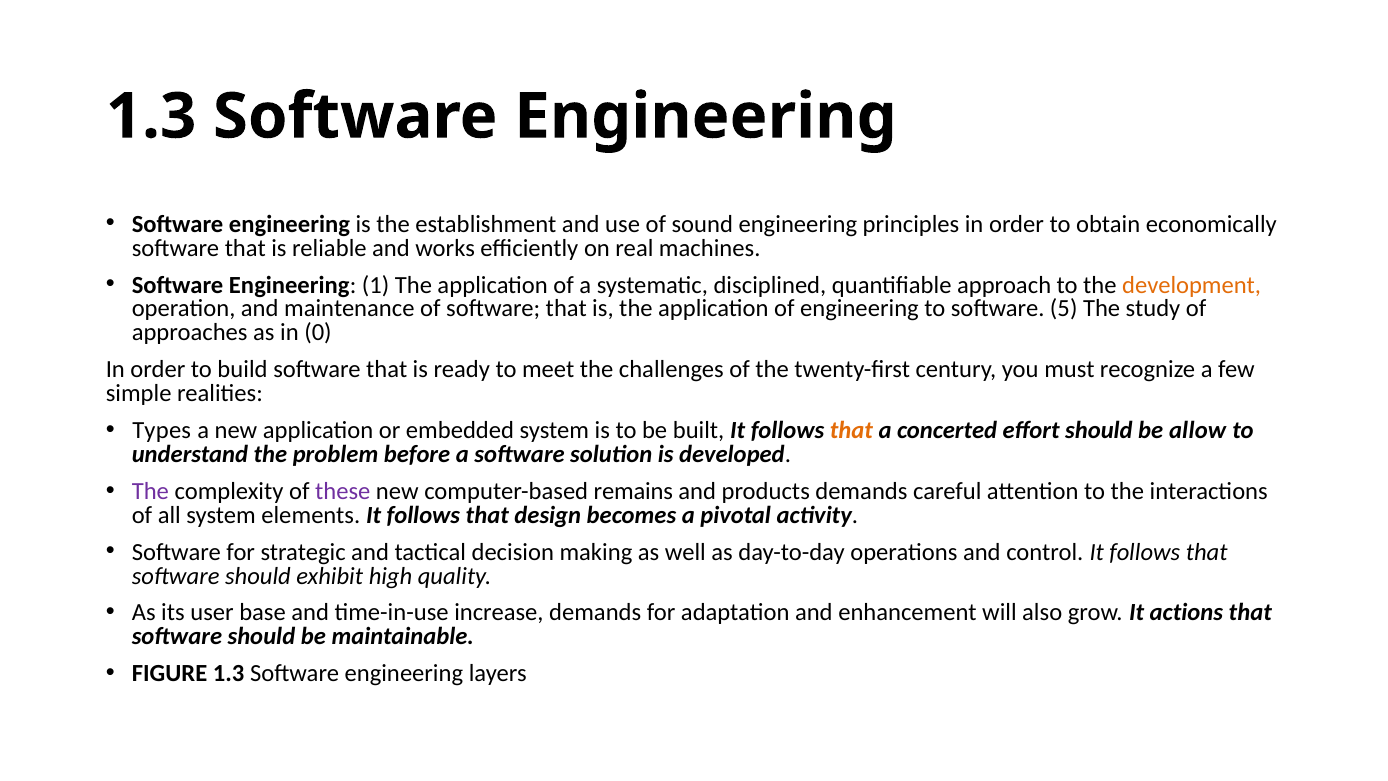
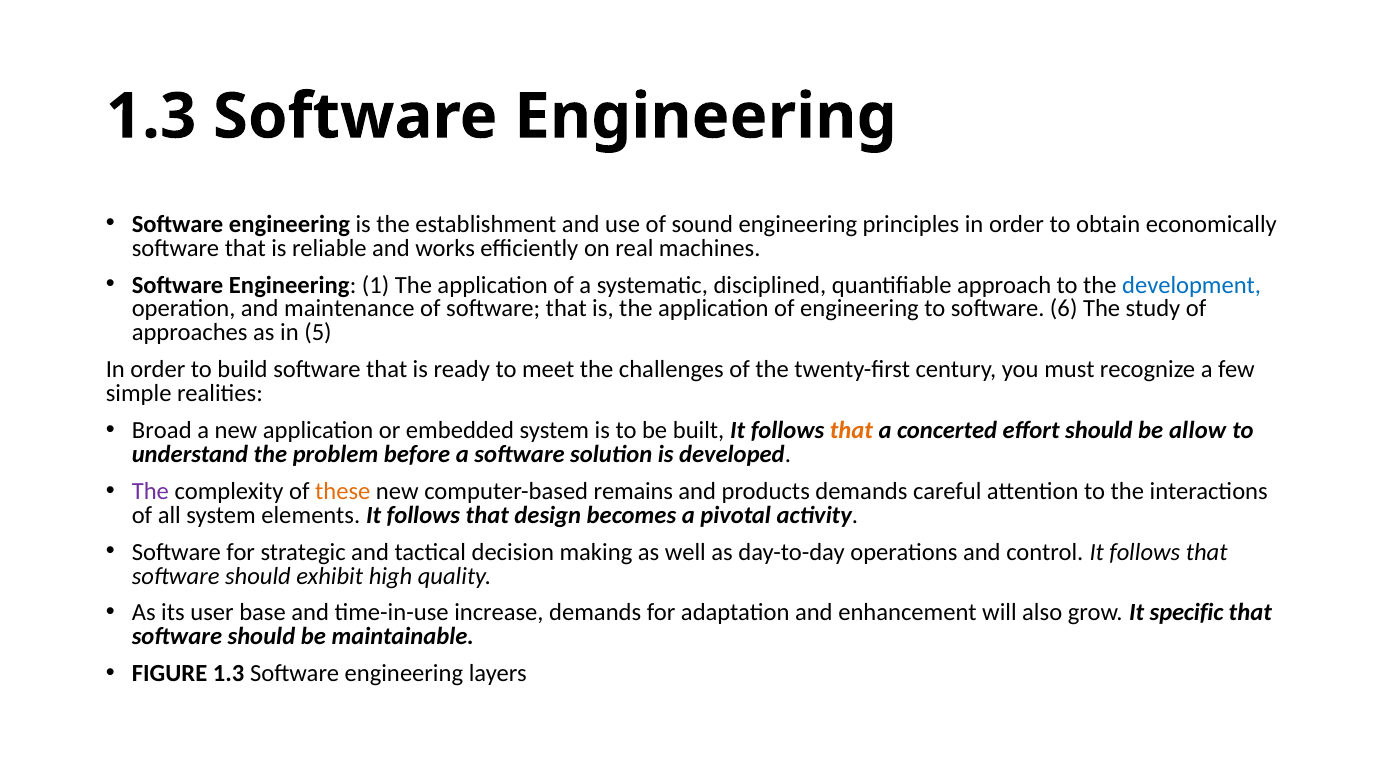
development colour: orange -> blue (1192, 285)
5: 5 -> 6 (1064, 309)
0: 0 -> 5 (318, 333)
Types: Types -> Broad (162, 430)
these colour: purple -> orange (343, 491)
actions: actions -> specific (1187, 613)
